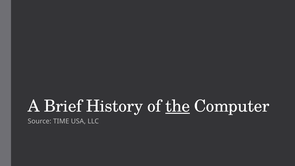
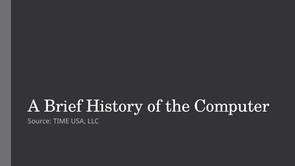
the underline: present -> none (178, 106)
